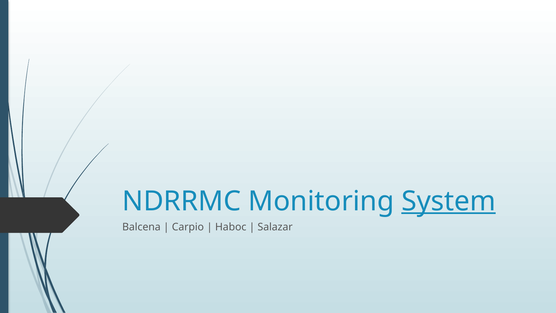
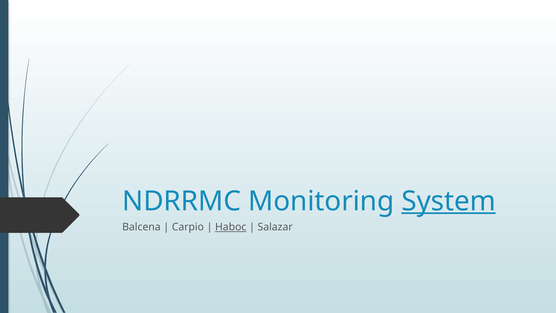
Haboc underline: none -> present (231, 227)
